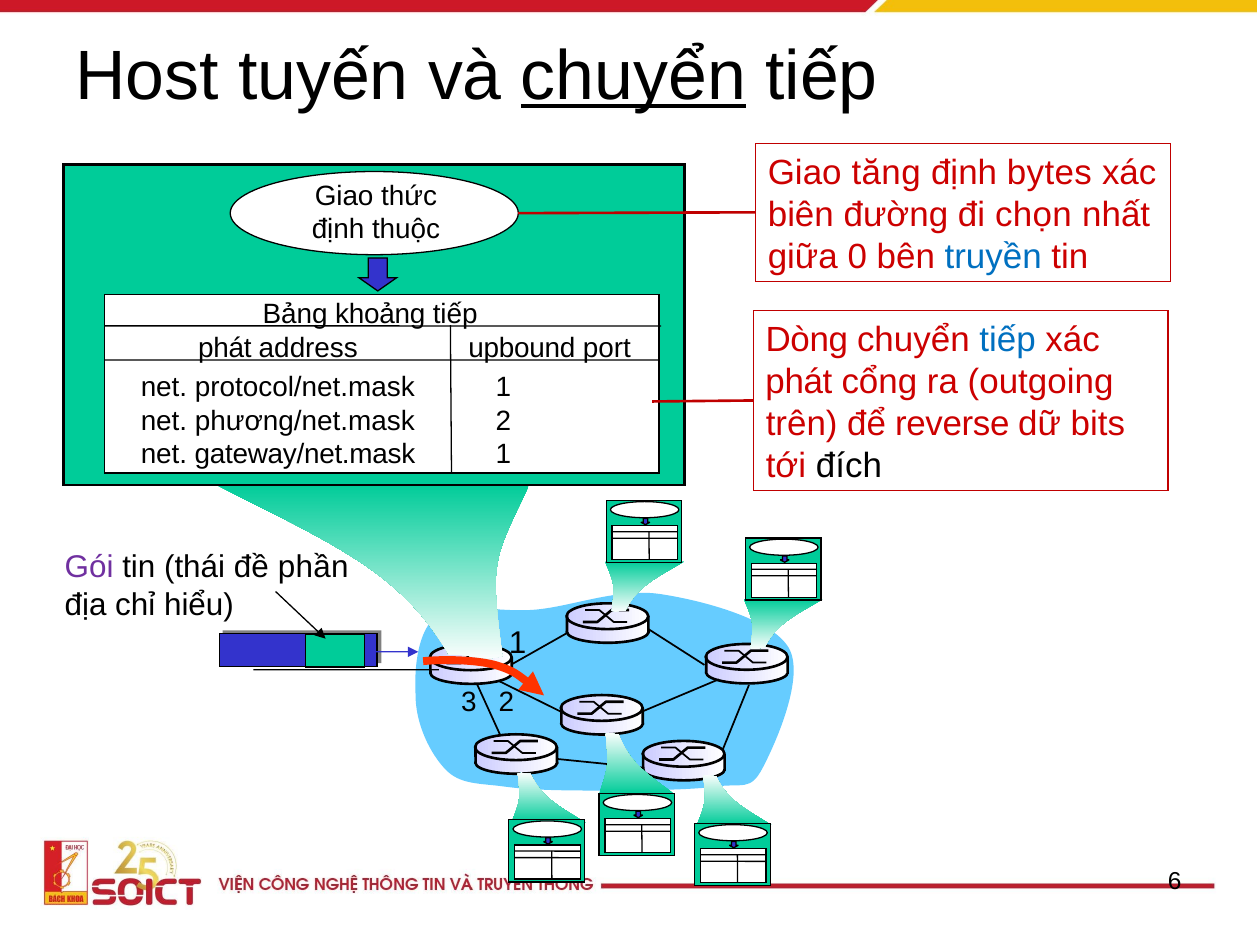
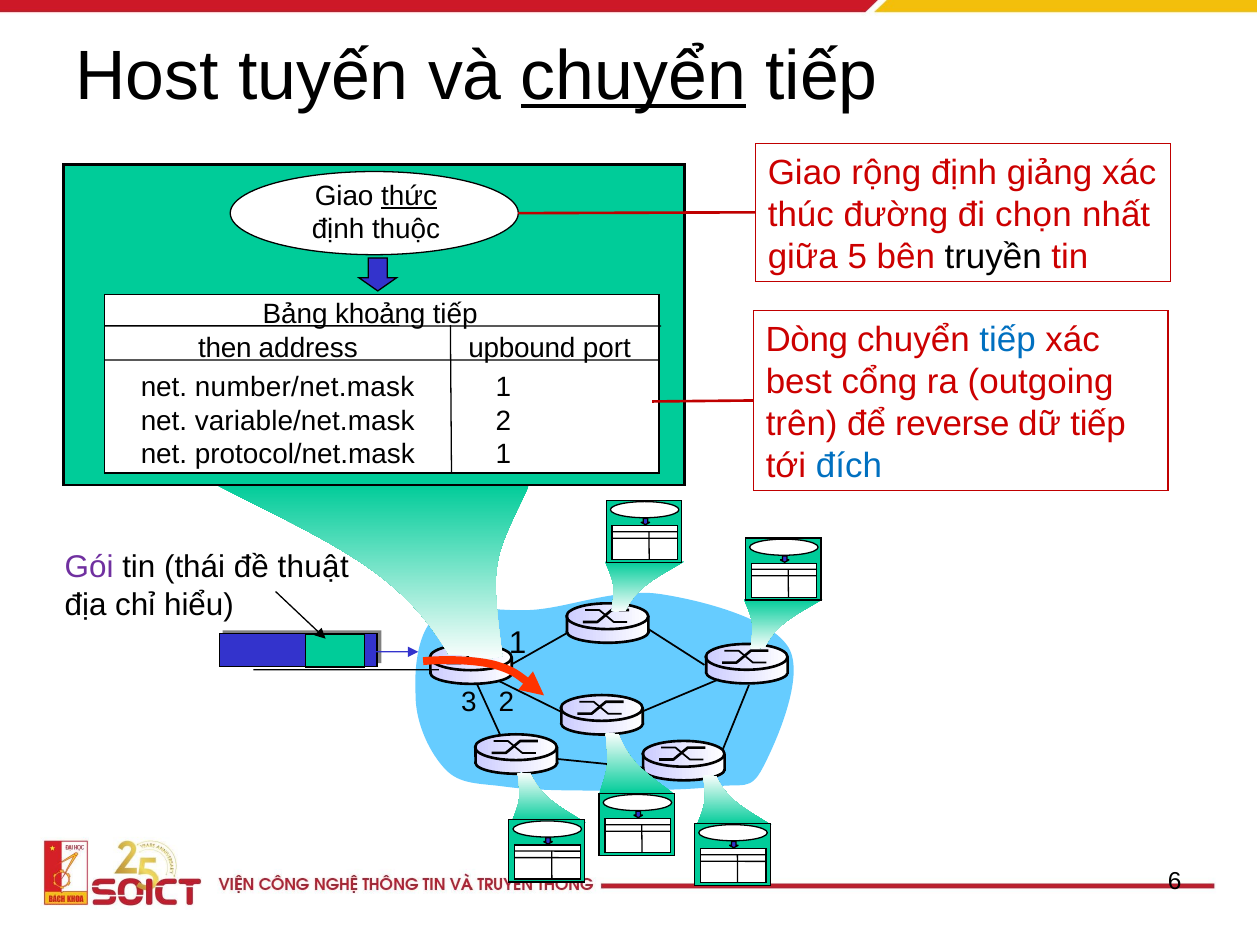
tăng: tăng -> rộng (886, 173)
bytes: bytes -> giảng (1050, 173)
thức underline: none -> present (409, 196)
biên: biên -> thúc (801, 215)
0: 0 -> 5 (857, 257)
truyền colour: blue -> black (993, 257)
phát: phát -> then (225, 348)
phát: phát -> best (799, 382)
protocol/net.mask: protocol/net.mask -> number/net.mask (305, 387)
dữ bits: bits -> tiếp (1098, 424)
phương/net.mask: phương/net.mask -> variable/net.mask (305, 421)
gateway/net.mask: gateway/net.mask -> protocol/net.mask (305, 454)
đích colour: black -> blue (849, 466)
phần: phần -> thuật (313, 567)
